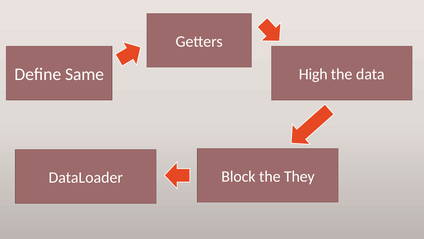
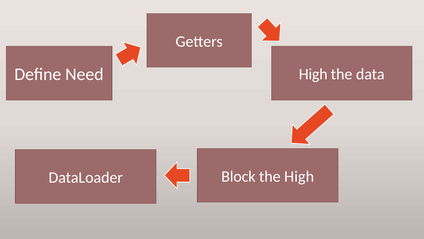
Same: Same -> Need (84, 74)
the They: They -> High (299, 176)
